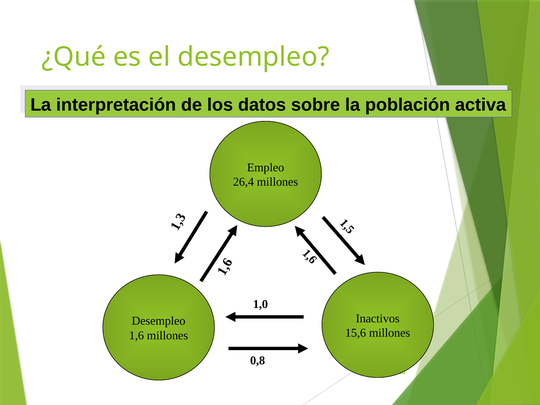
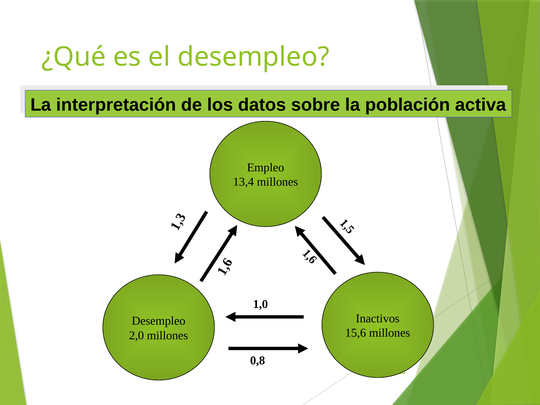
26,4: 26,4 -> 13,4 (243, 182)
1,6: 1,6 -> 2,0 (137, 335)
